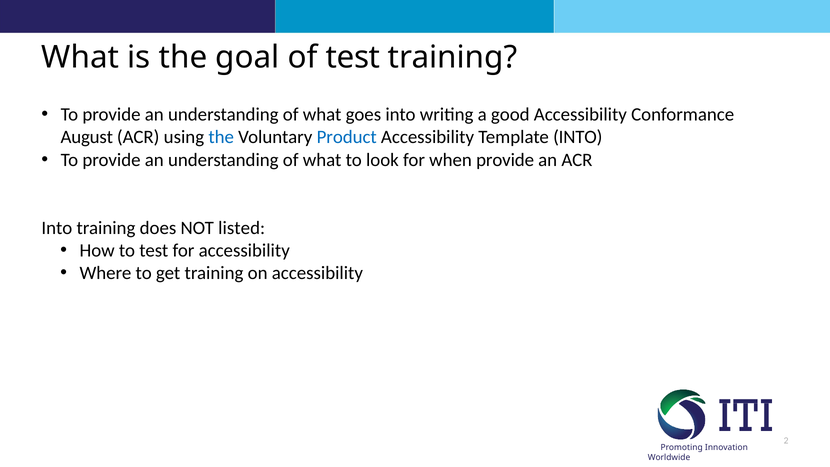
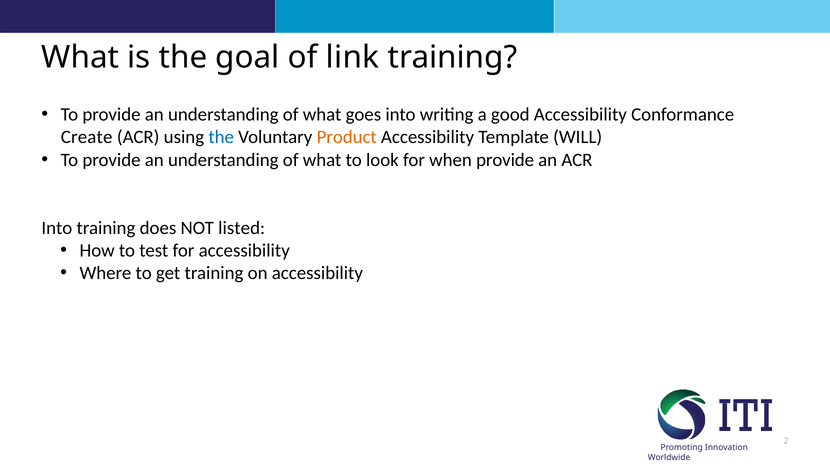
of test: test -> link (353, 57)
August: August -> Create (87, 137)
Product colour: blue -> orange (347, 137)
Template INTO: INTO -> WILL (578, 137)
